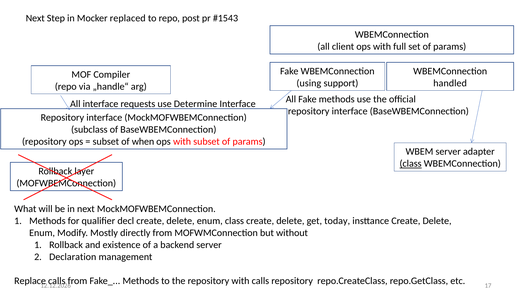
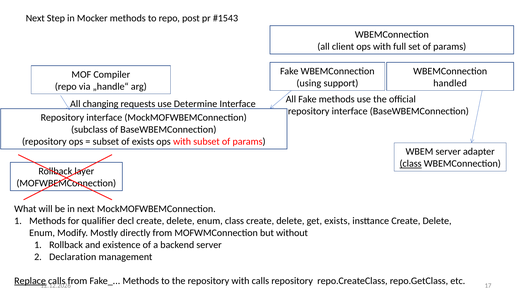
Mocker replaced: replaced -> methods (128, 18)
All interface: interface -> changing (101, 104)
of when: when -> exists (143, 142)
get today: today -> exists (337, 221)
Replace underline: none -> present (30, 281)
